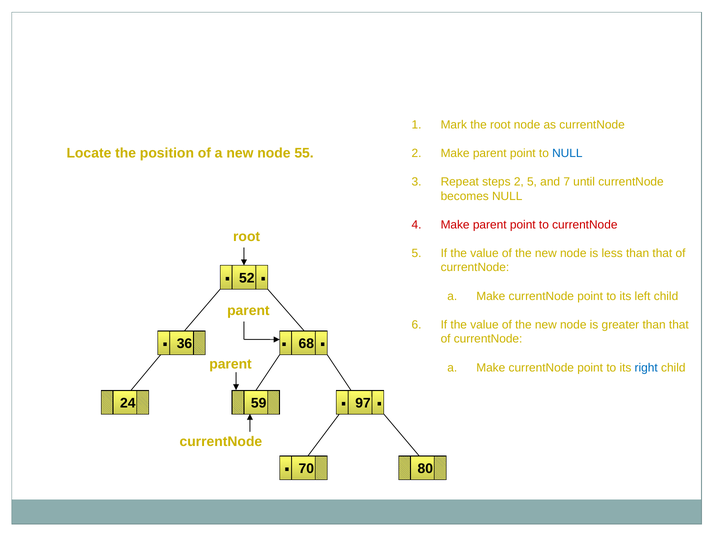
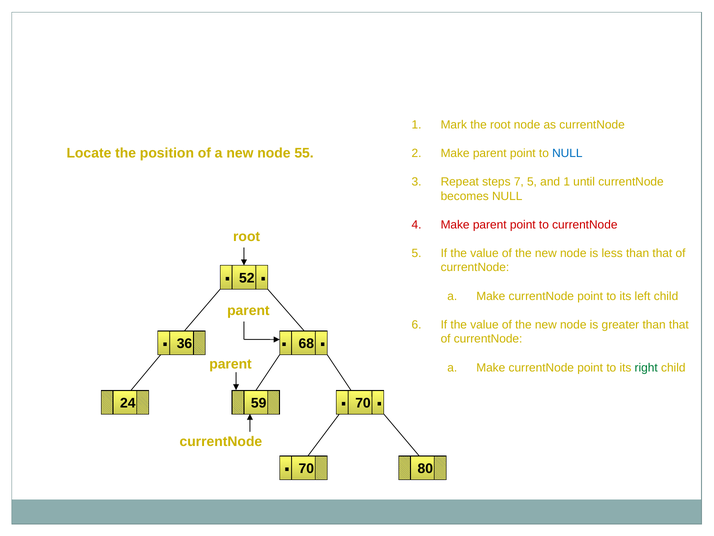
steps 2: 2 -> 7 (519, 182)
and 7: 7 -> 1 (567, 182)
right colour: blue -> green (646, 367)
59 97: 97 -> 70 (363, 403)
